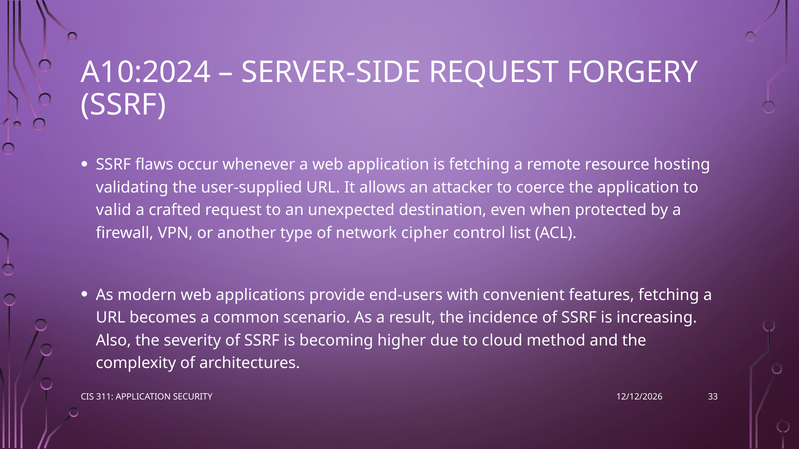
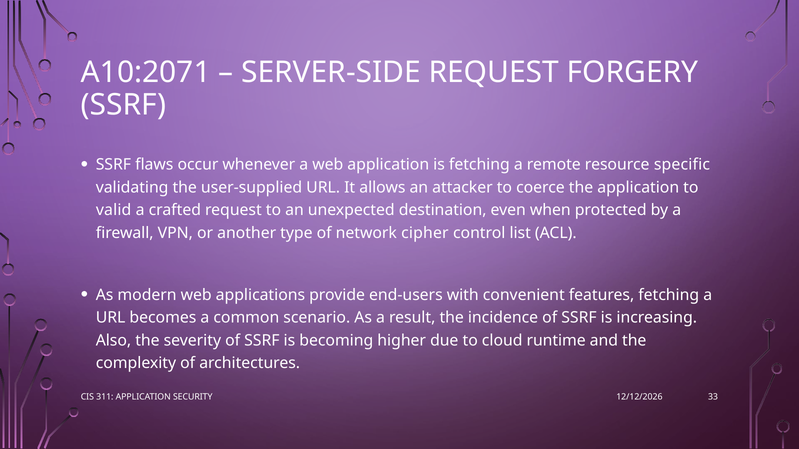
A10:2024: A10:2024 -> A10:2071 (146, 73)
hosting: hosting -> specific (682, 165)
method: method -> runtime (556, 341)
